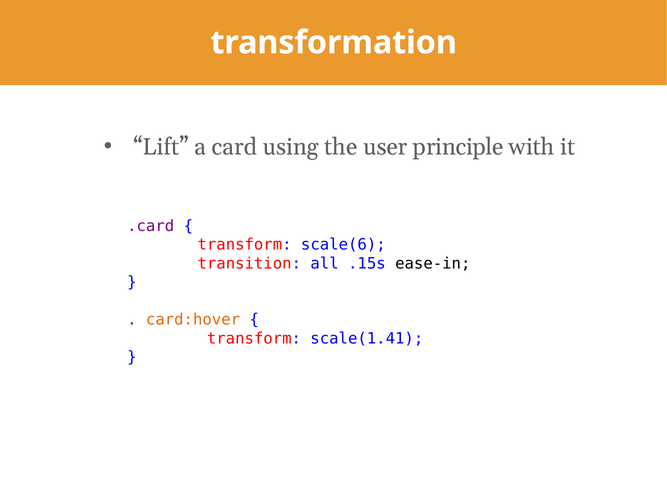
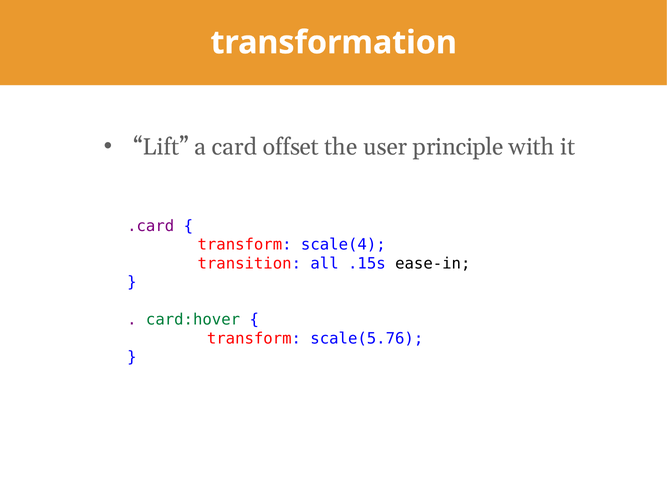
using: using -> offset (291, 147)
scale(6: scale(6 -> scale(4 (343, 245)
card:hover colour: orange -> green (193, 320)
scale(1.41: scale(1.41 -> scale(5.76 (367, 339)
